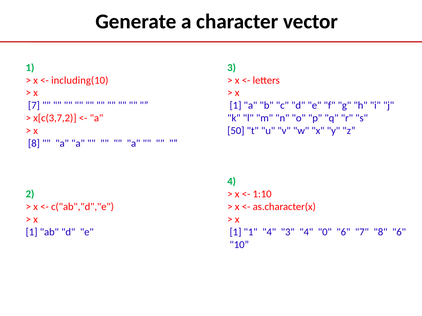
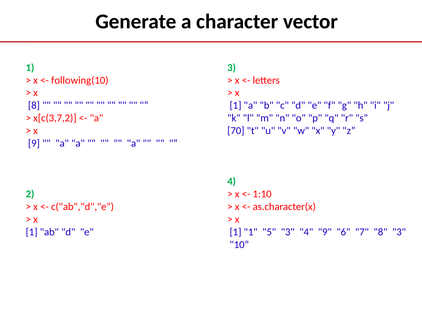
including(10: including(10 -> following(10 (80, 80)
7: 7 -> 8 (34, 106)
50: 50 -> 70 (236, 131)
8: 8 -> 9 (34, 144)
1 4: 4 -> 5 (269, 232)
4 0: 0 -> 9 (325, 232)
8 6: 6 -> 3 (399, 232)
